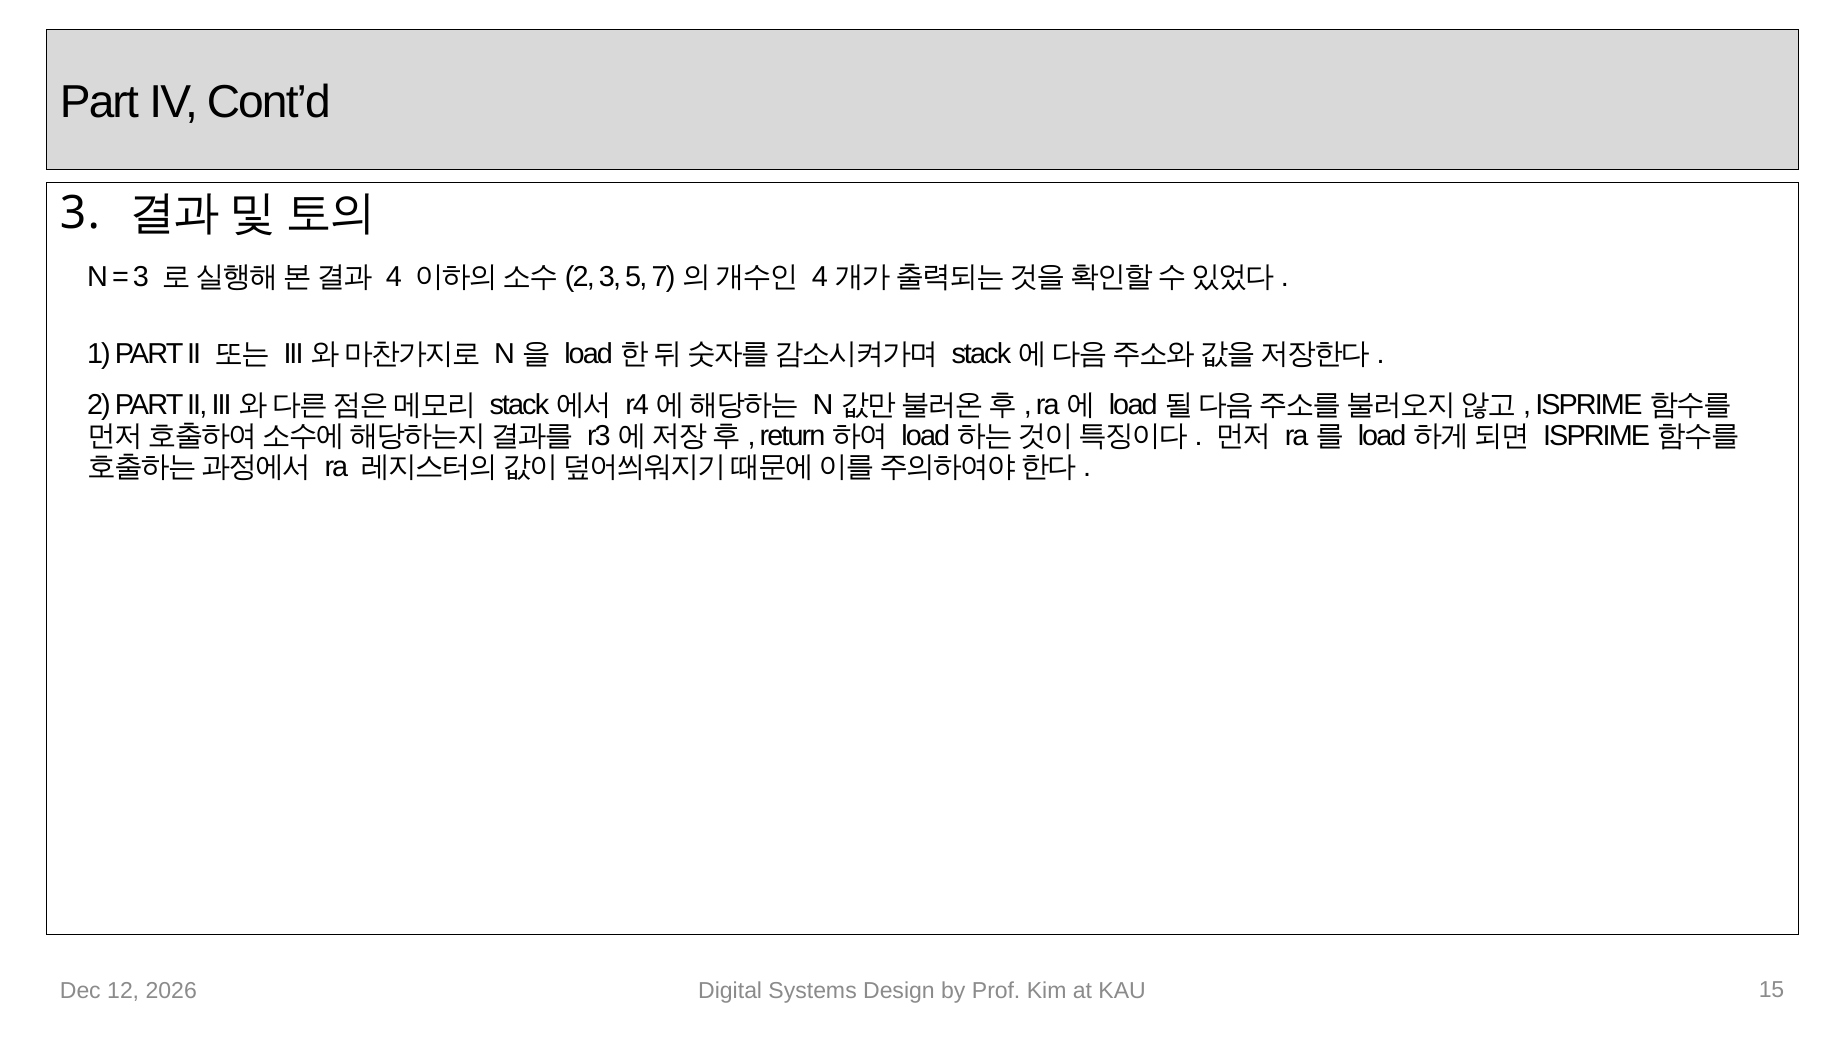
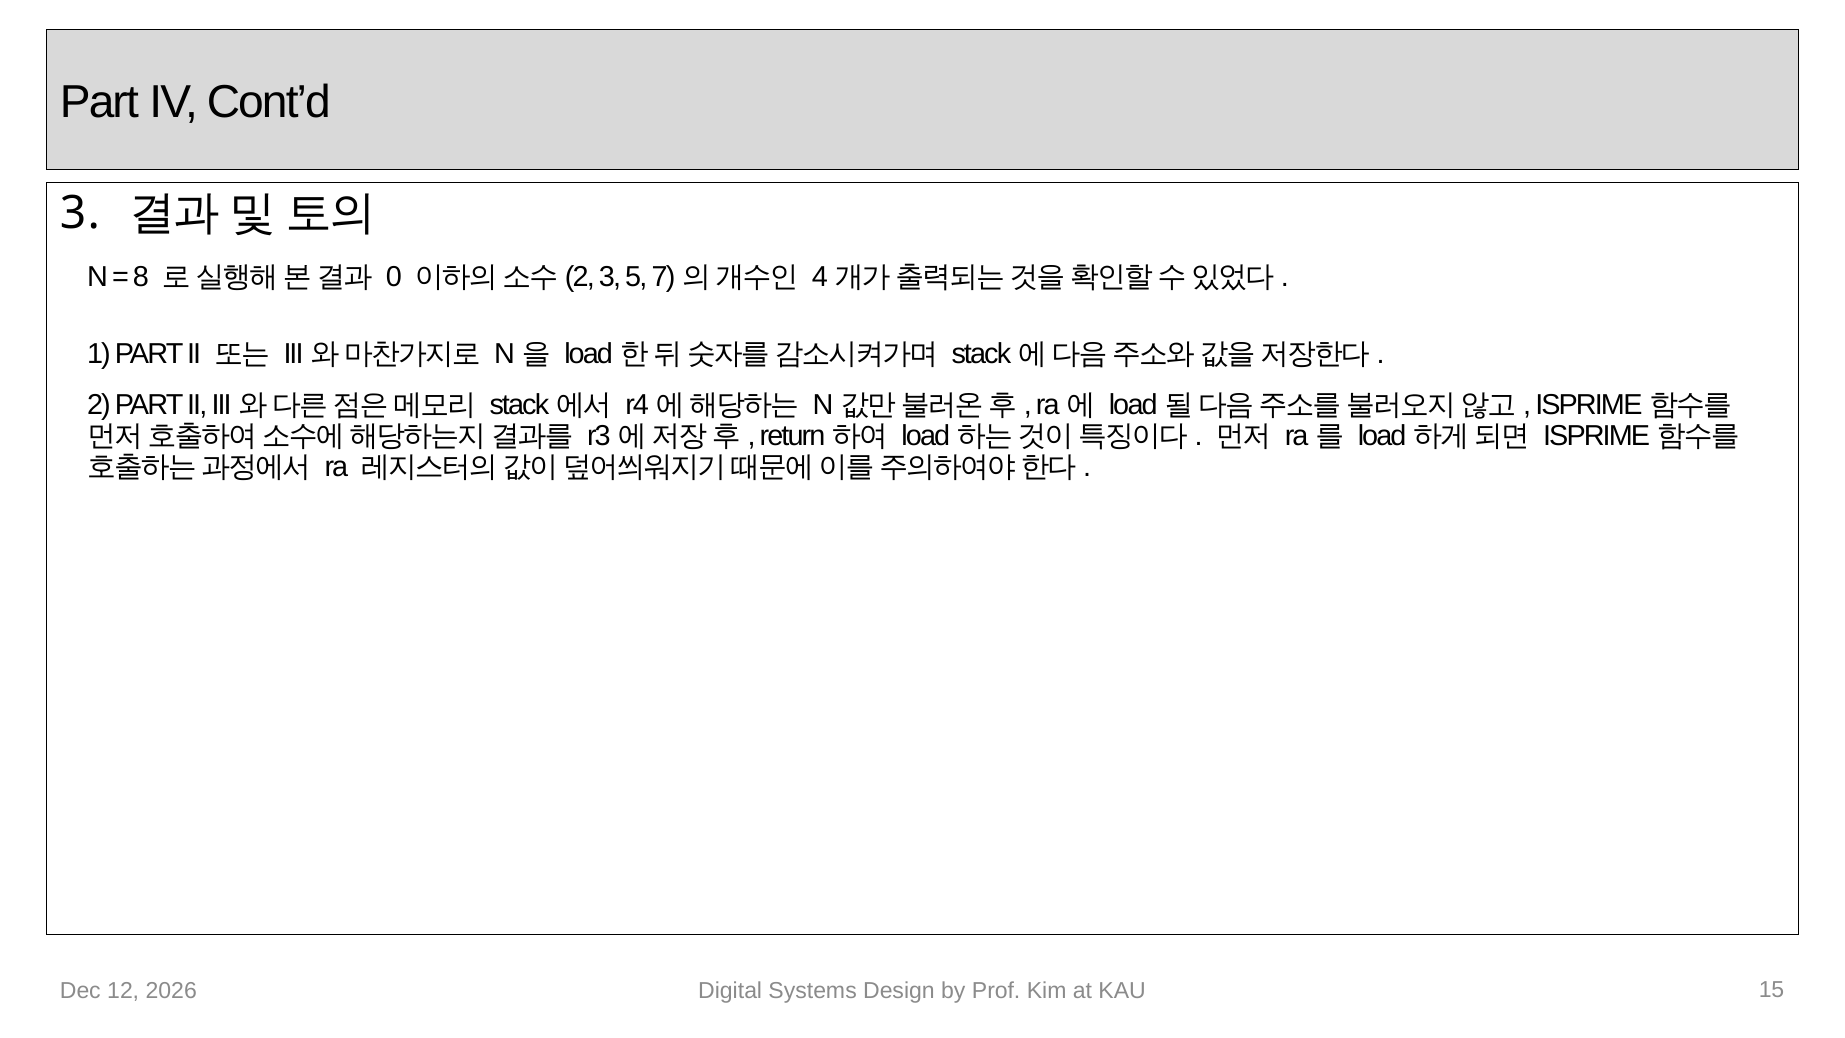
3: 3 -> 8 (141, 277)
4: 4 -> 0 (394, 277)
